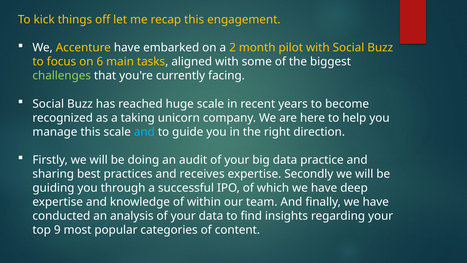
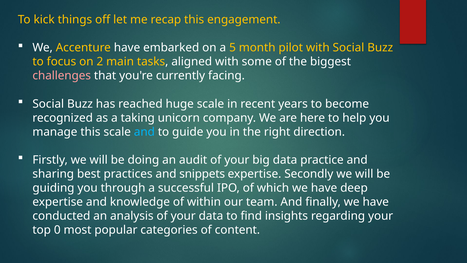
2: 2 -> 5 (233, 48)
6: 6 -> 2 (100, 62)
challenges colour: light green -> pink (62, 76)
receives: receives -> snippets (202, 174)
9: 9 -> 0 (57, 230)
